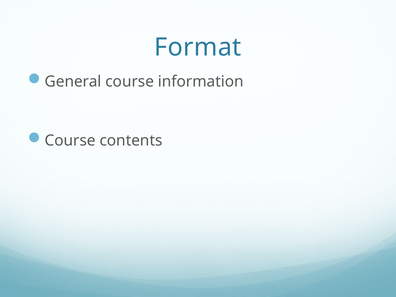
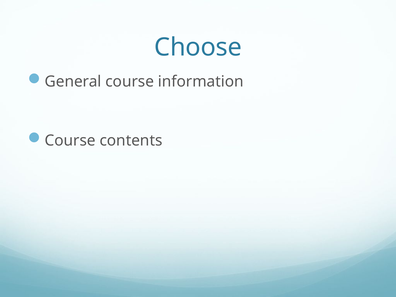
Format: Format -> Choose (198, 47)
